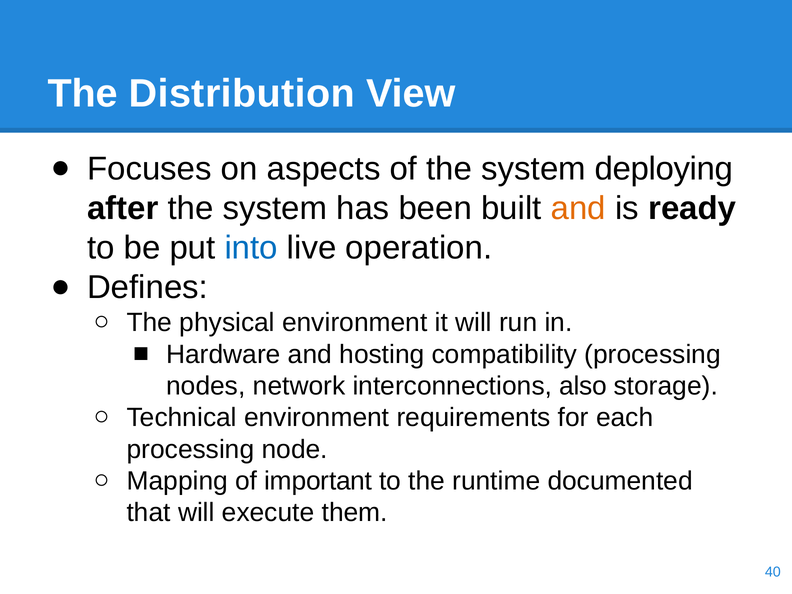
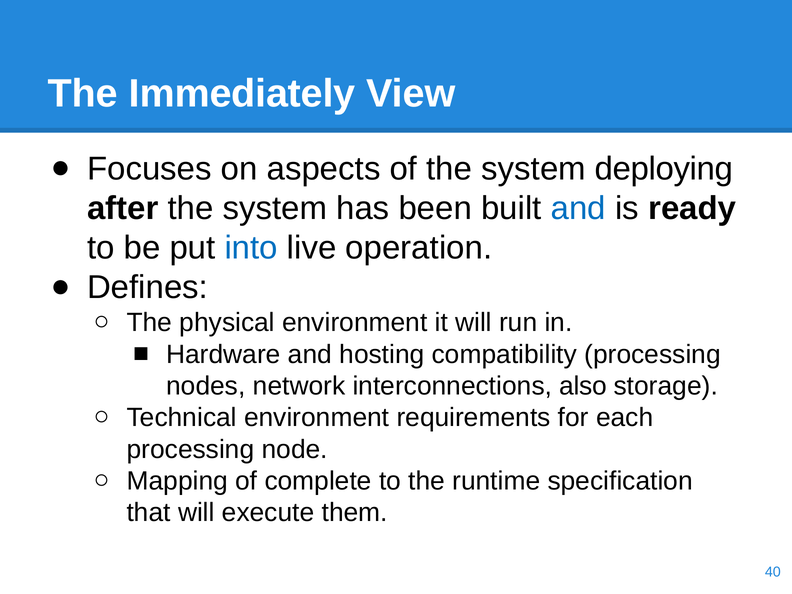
Distribution: Distribution -> Immediately (242, 94)
and colour: orange -> blue (578, 208)
important: important -> complete (318, 481)
documented: documented -> specification (620, 481)
